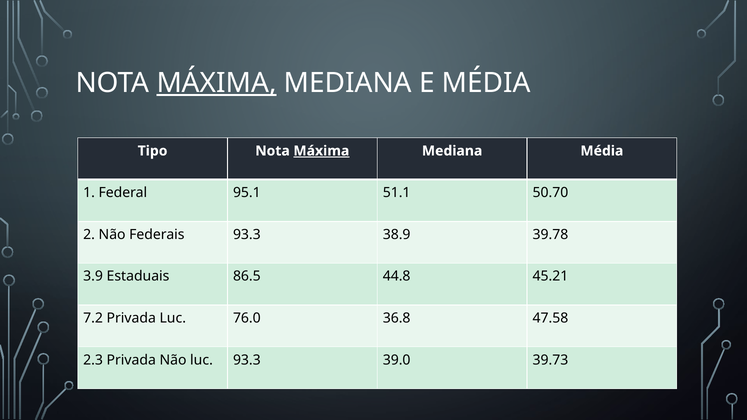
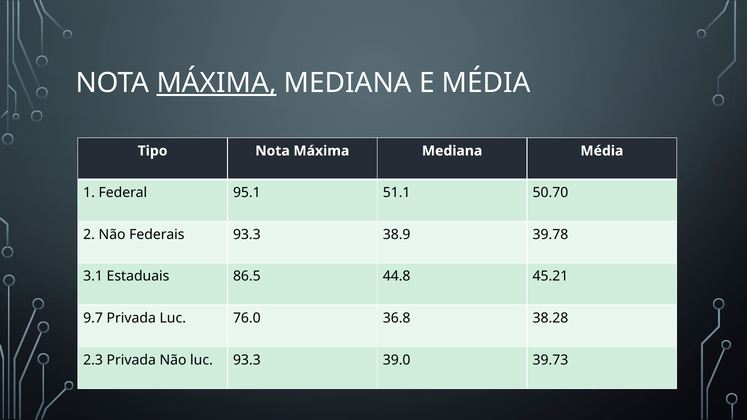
Máxima underline: present -> none (321, 151)
3.9: 3.9 -> 3.1 (93, 276)
7.2: 7.2 -> 9.7 (93, 318)
47.58: 47.58 -> 38.28 (550, 318)
